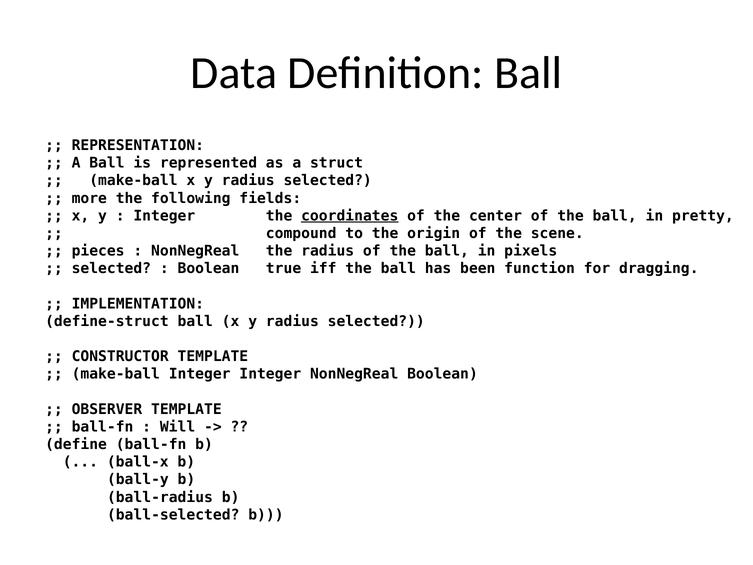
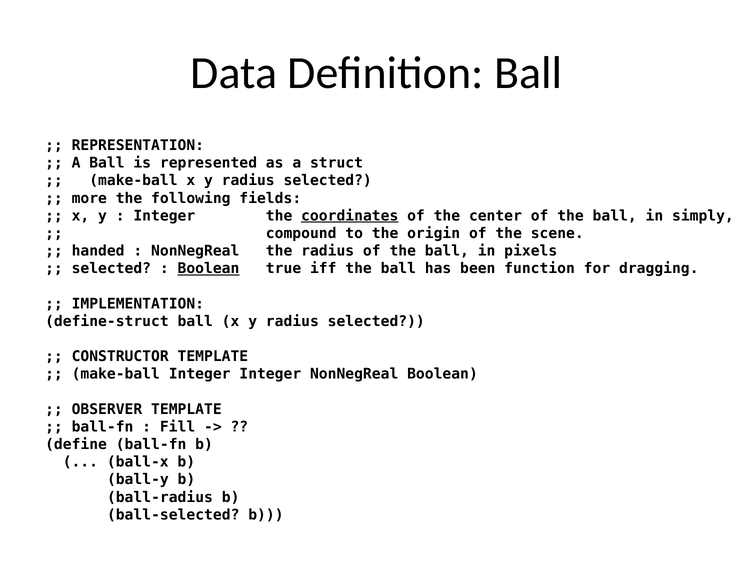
pretty: pretty -> simply (703, 216)
pieces: pieces -> handed (98, 251)
Boolean underline: none -> present (208, 268)
Will: Will -> Fill (178, 427)
